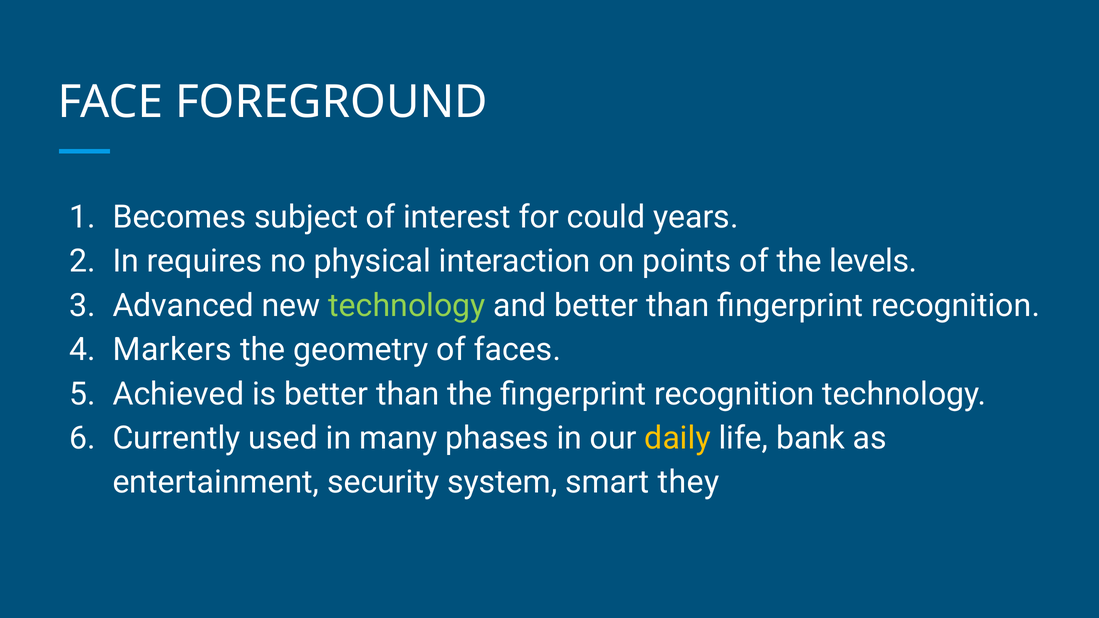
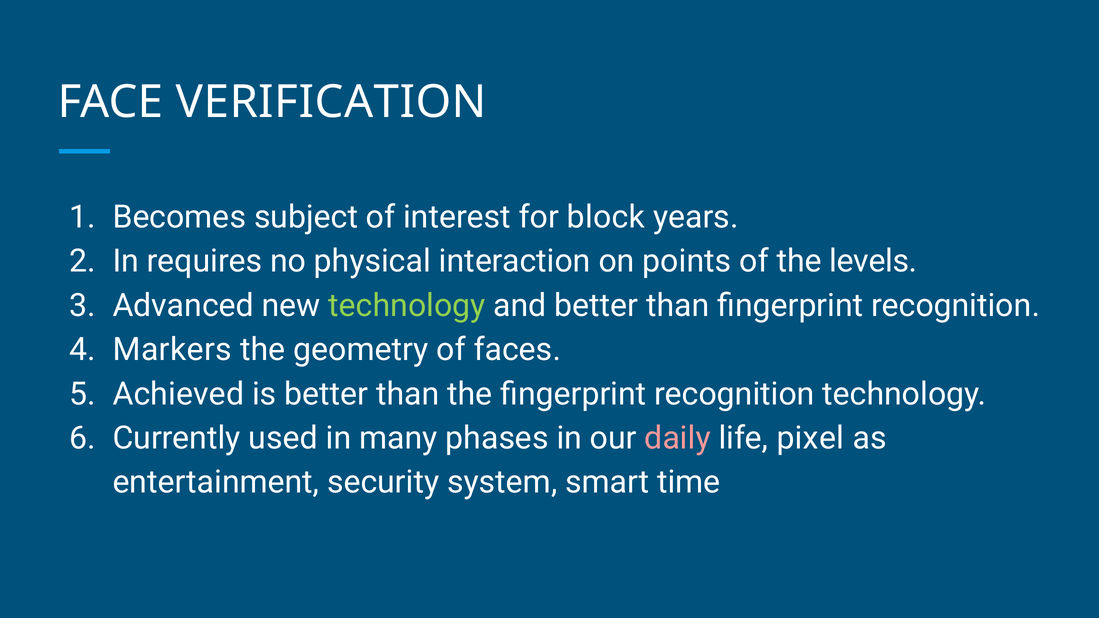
FOREGROUND: FOREGROUND -> VERIFICATION (331, 102)
could: could -> block (606, 217)
daily colour: yellow -> pink (678, 438)
bank: bank -> pixel (810, 438)
they: they -> time (689, 483)
